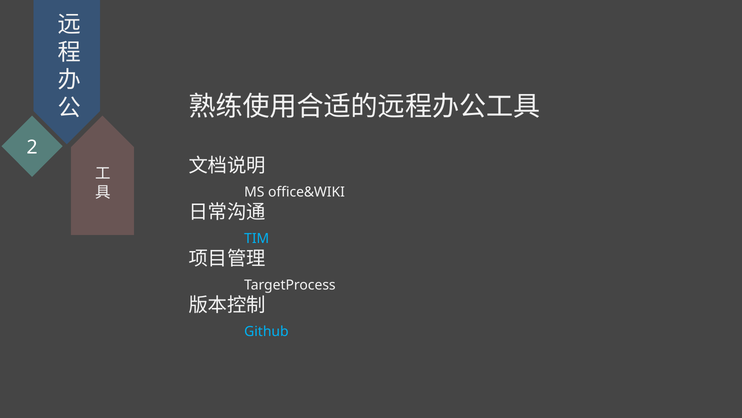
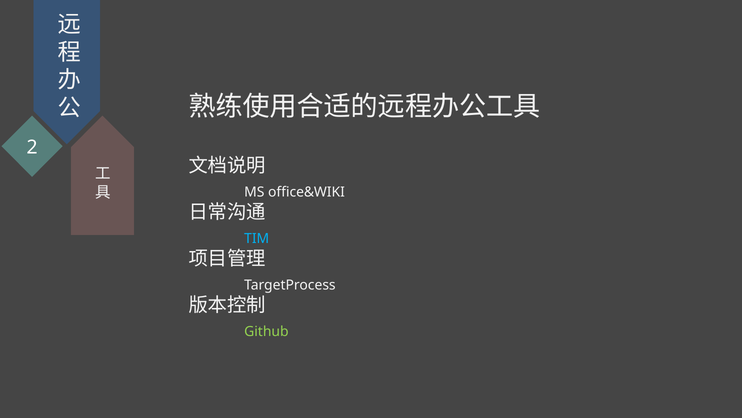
Github colour: light blue -> light green (266, 331)
